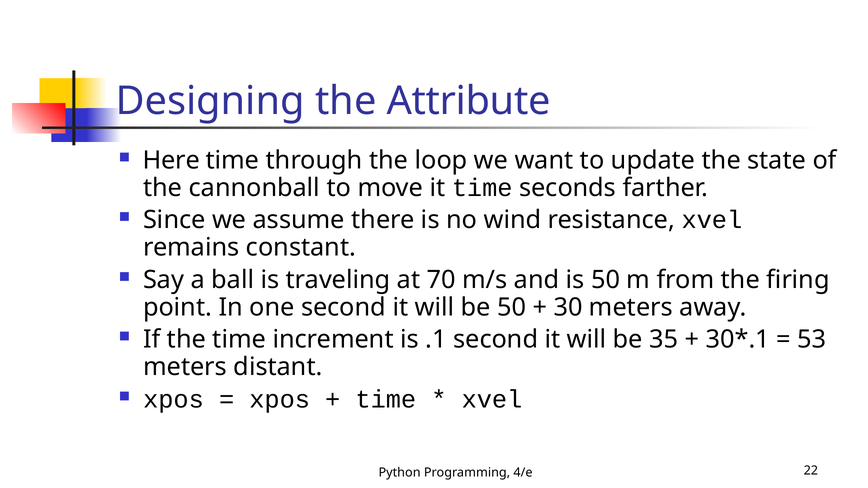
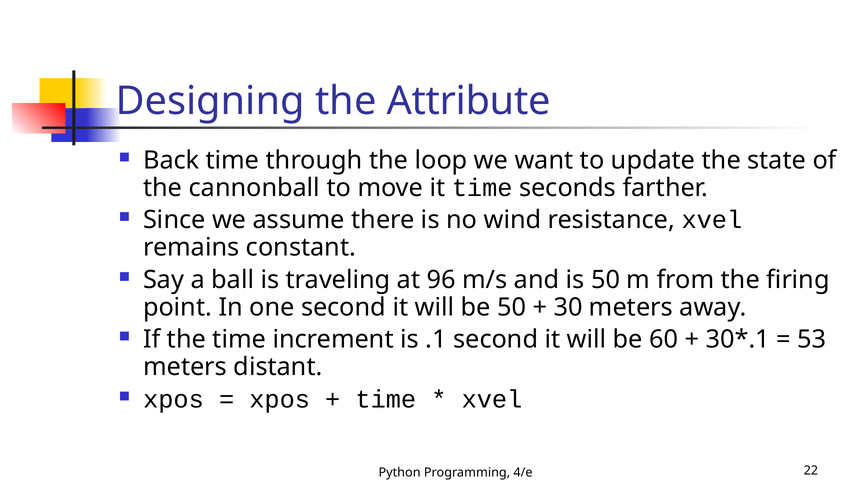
Here: Here -> Back (171, 160)
70: 70 -> 96 (441, 280)
35: 35 -> 60 (664, 340)
